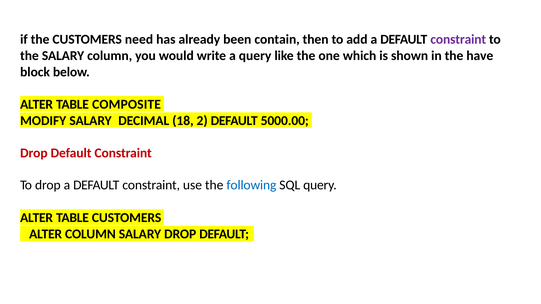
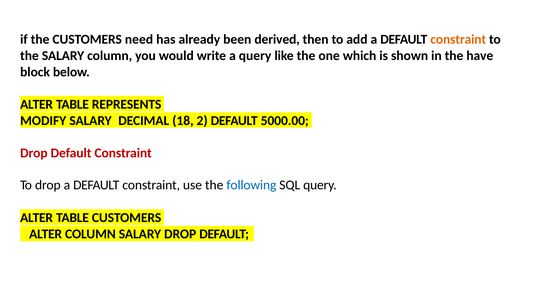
contain: contain -> derived (277, 39)
constraint colour: purple -> orange (458, 39)
COMPOSITE: COMPOSITE -> REPRESENTS (127, 104)
